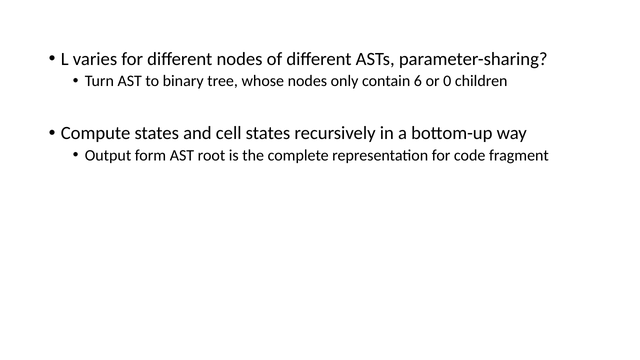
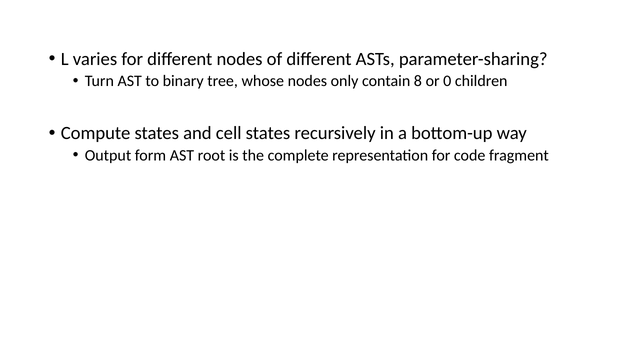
6: 6 -> 8 (418, 81)
